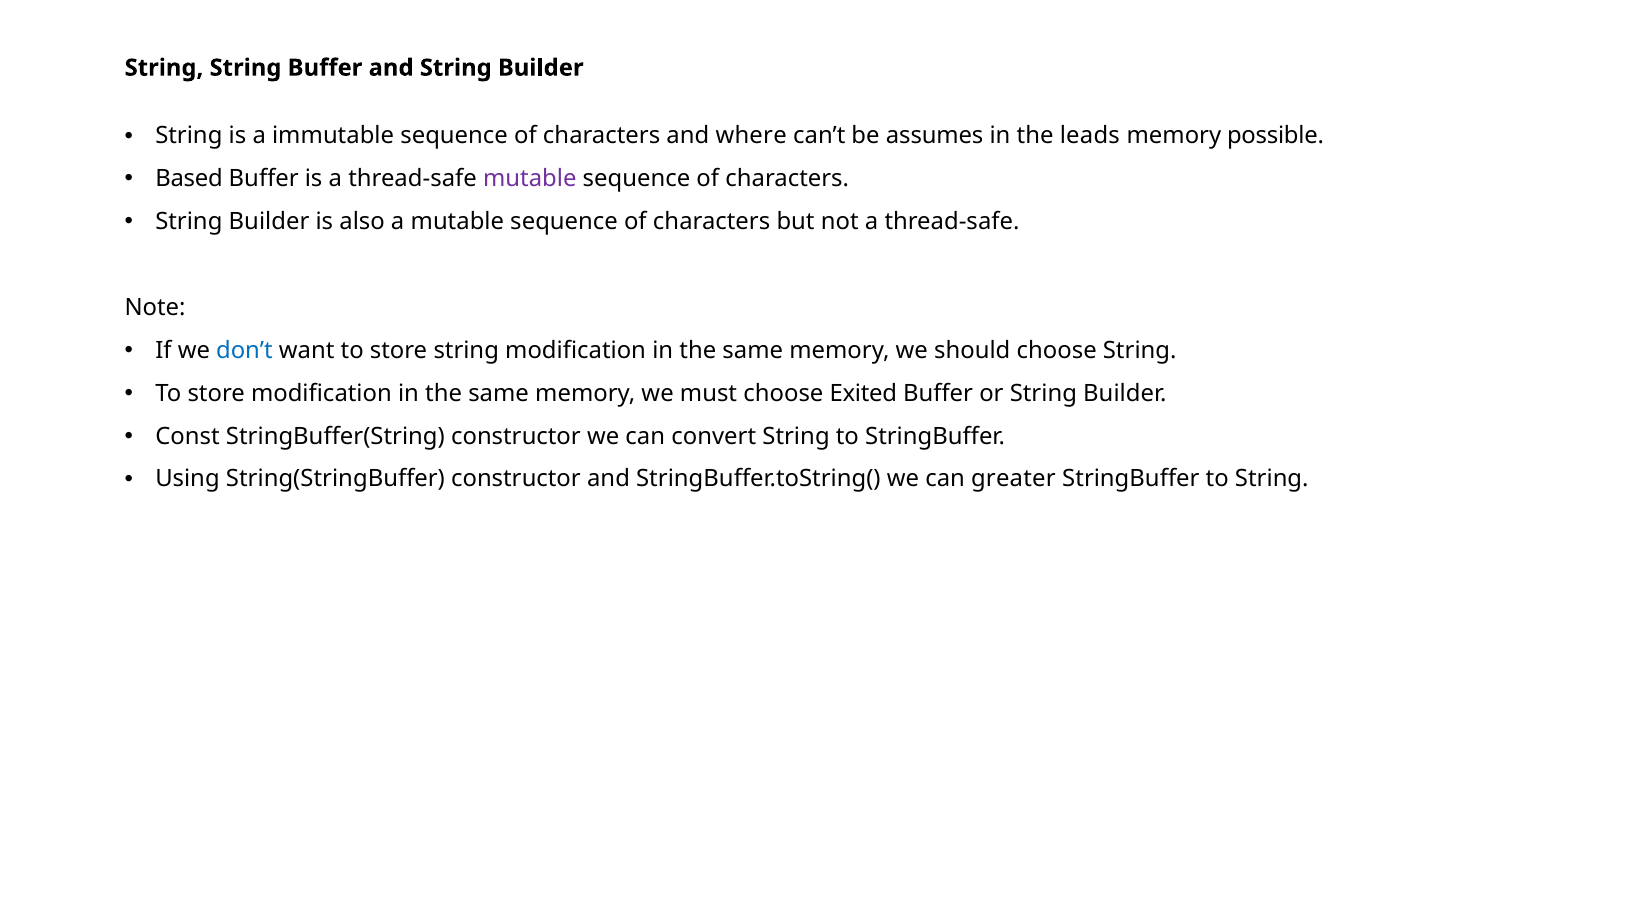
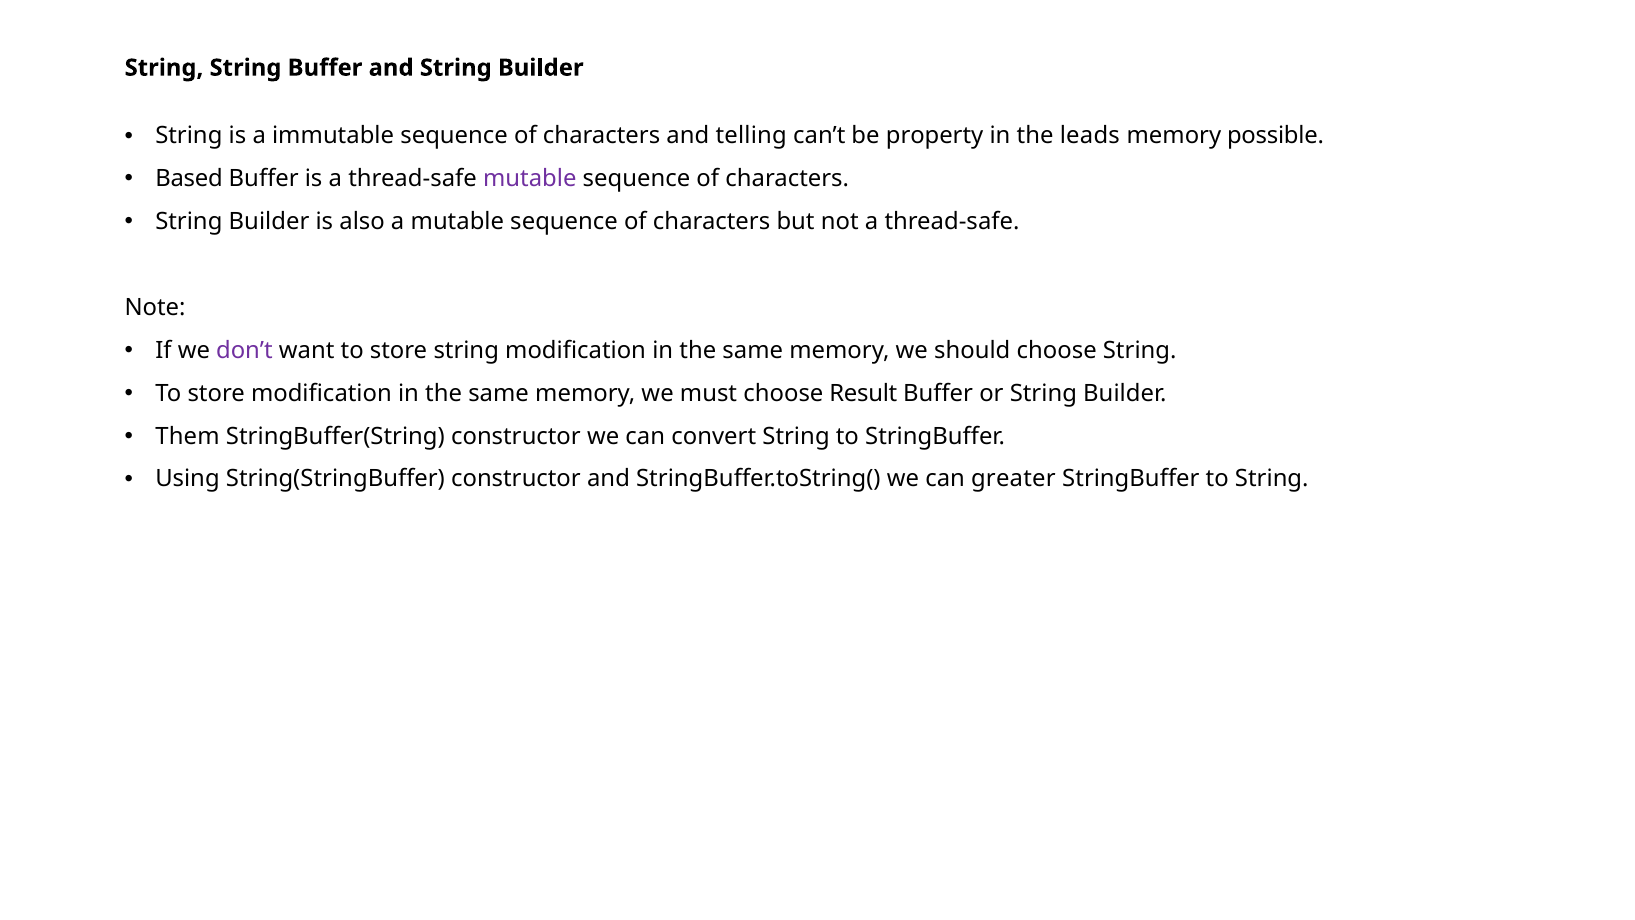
where: where -> telling (751, 136)
assumes: assumes -> property (935, 136)
don’t colour: blue -> purple (244, 350)
Exited: Exited -> Result (863, 393)
Const: Const -> Them (187, 436)
